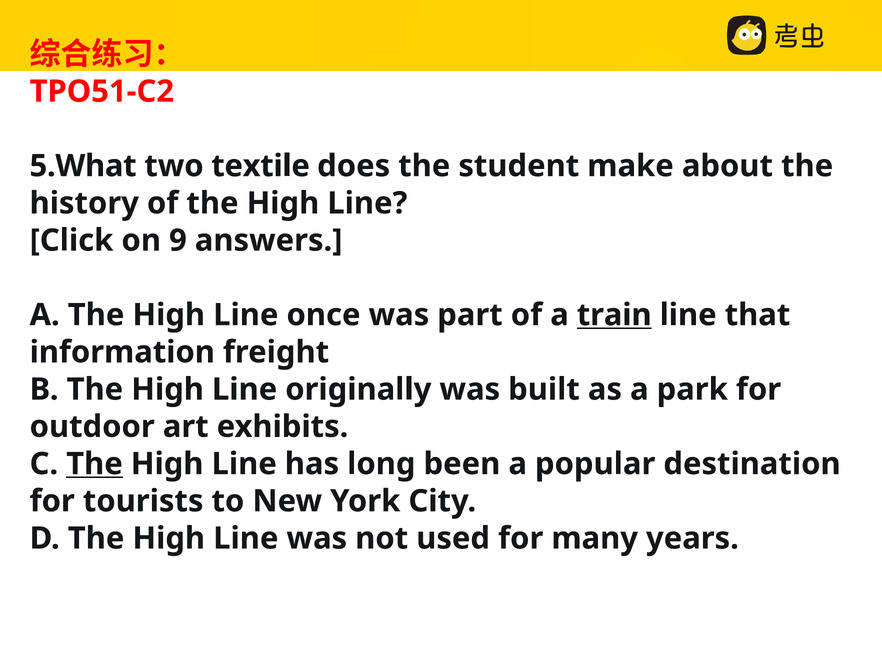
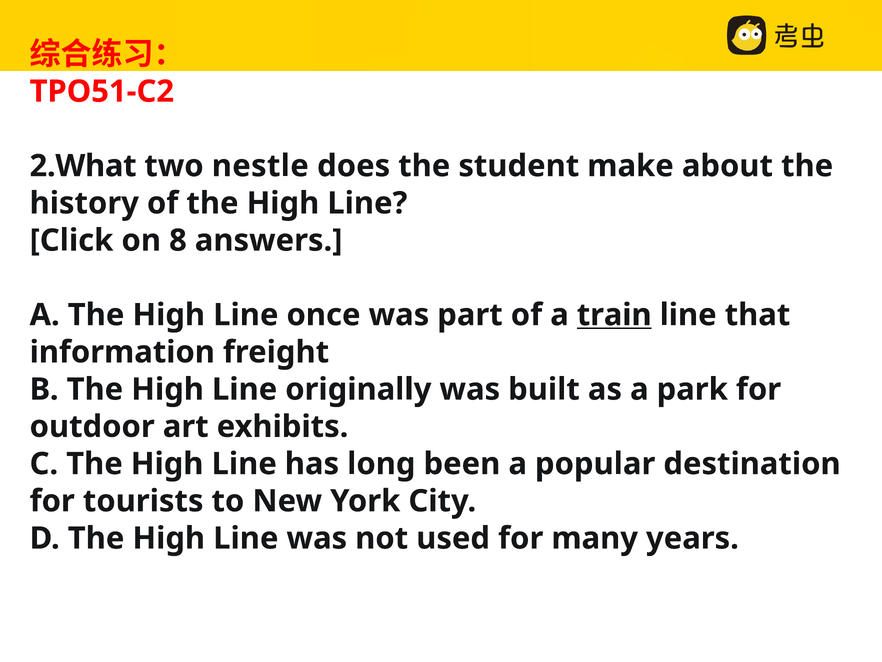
5.What: 5.What -> 2.What (83, 166)
textile: textile -> nestle (260, 166)
9: 9 -> 8 (178, 240)
The underline: present -> none (94, 464)
